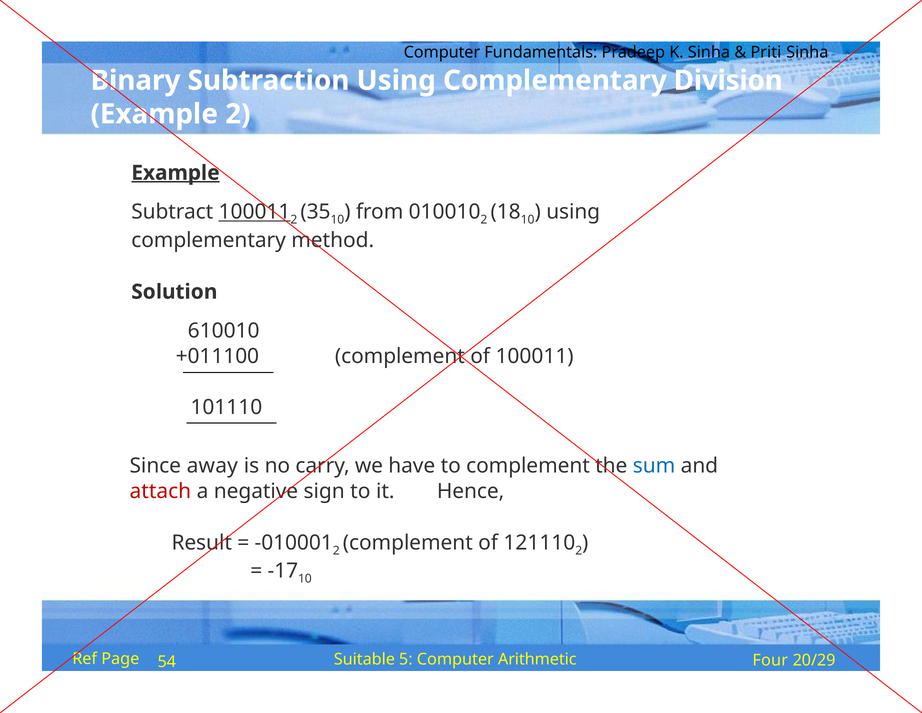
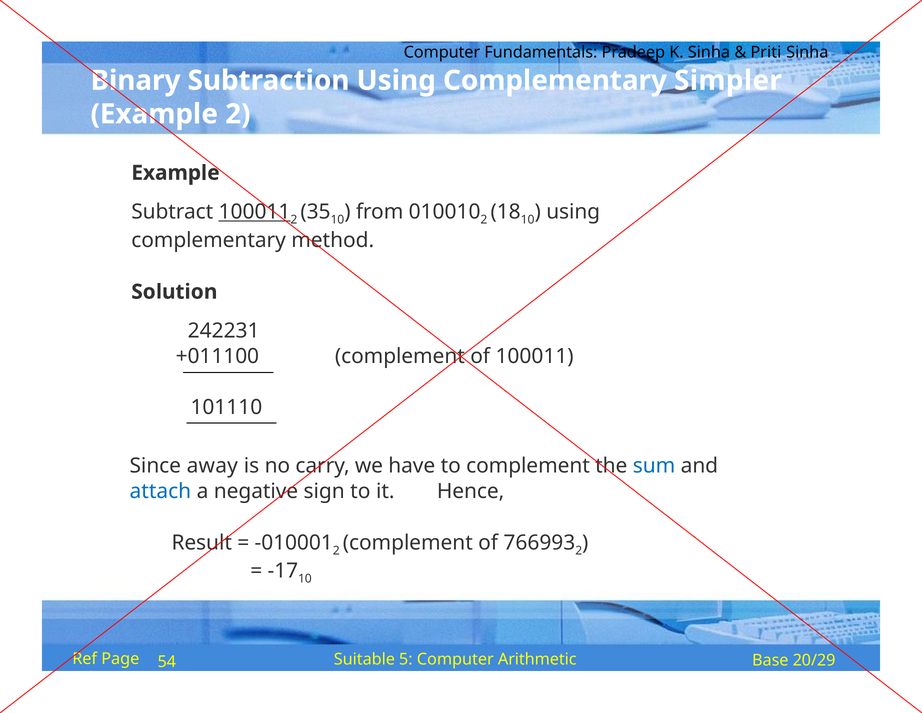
Division: Division -> Simpler (728, 80)
Example underline: present -> none (175, 173)
610010: 610010 -> 242231 (224, 331)
attach colour: red -> blue (160, 491)
121110: 121110 -> 766993 (539, 542)
Four: Four -> Base (770, 660)
